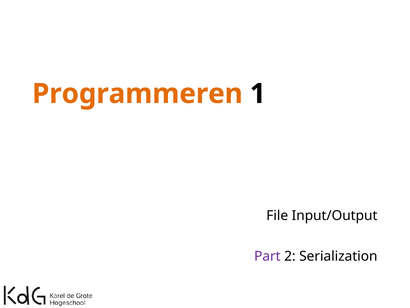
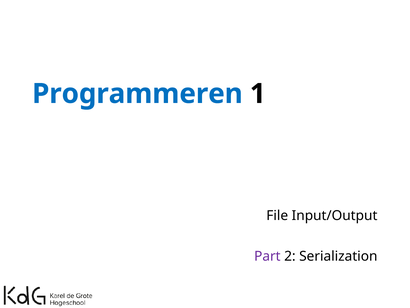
Programmeren colour: orange -> blue (137, 94)
